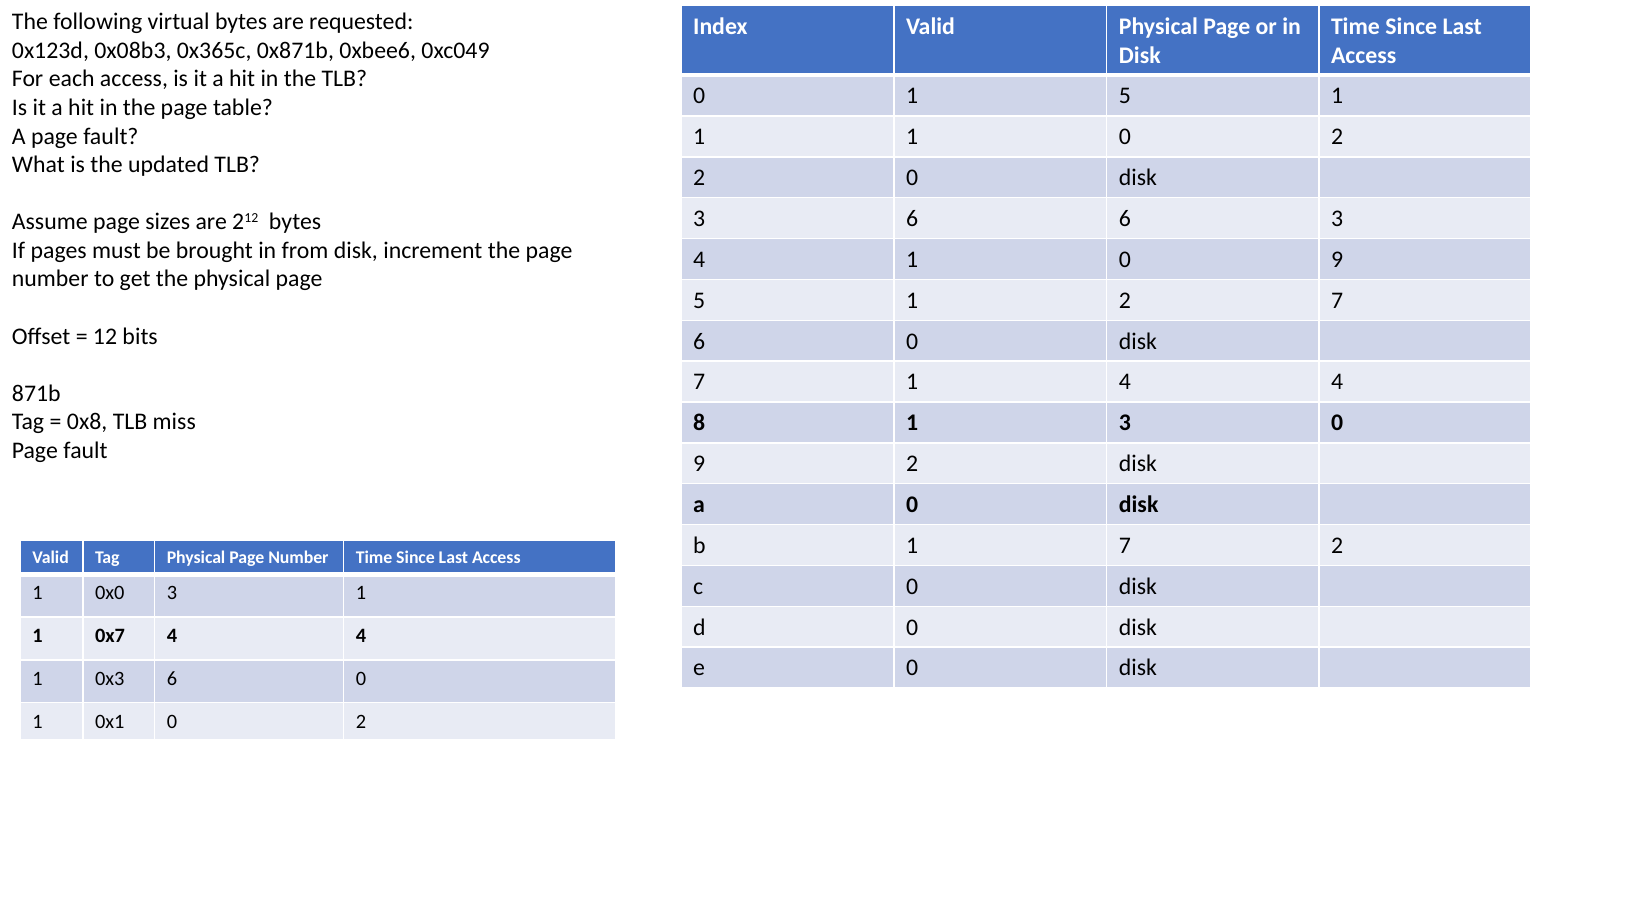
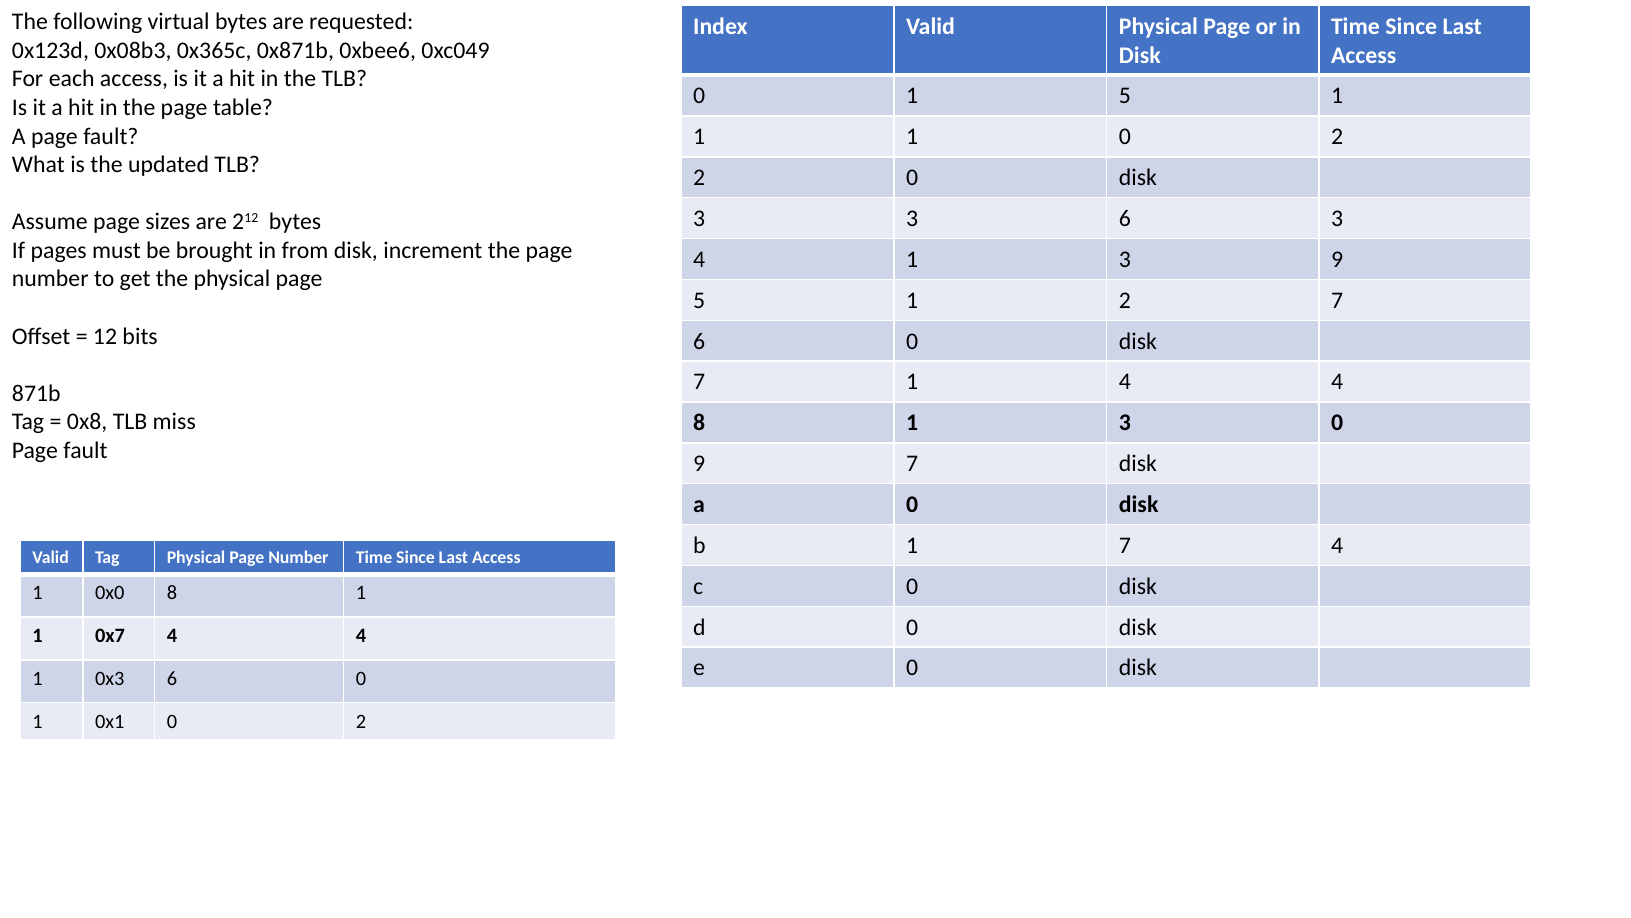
3 6: 6 -> 3 (912, 218)
4 1 0: 0 -> 3 (1125, 259)
9 2: 2 -> 7 (912, 463)
7 2: 2 -> 4 (1337, 545)
0x0 3: 3 -> 8 (172, 593)
